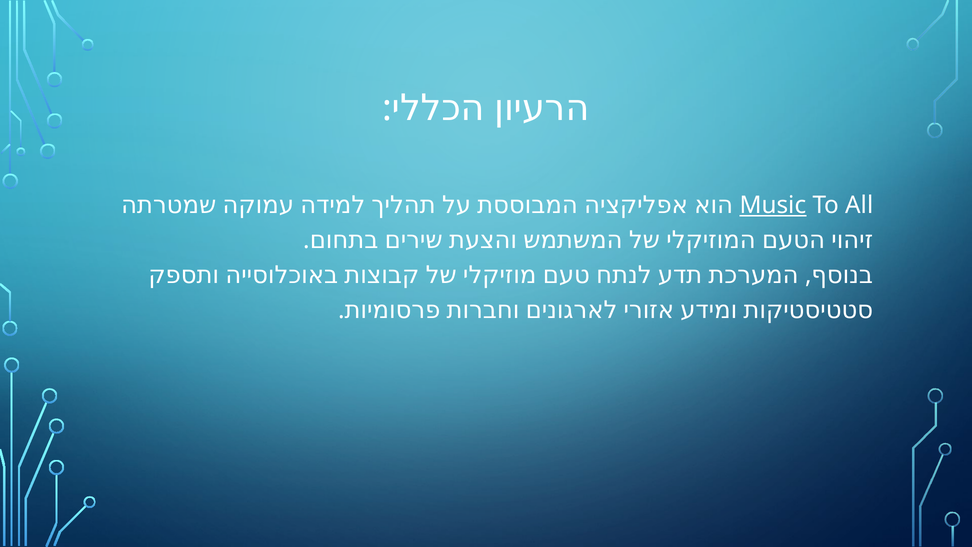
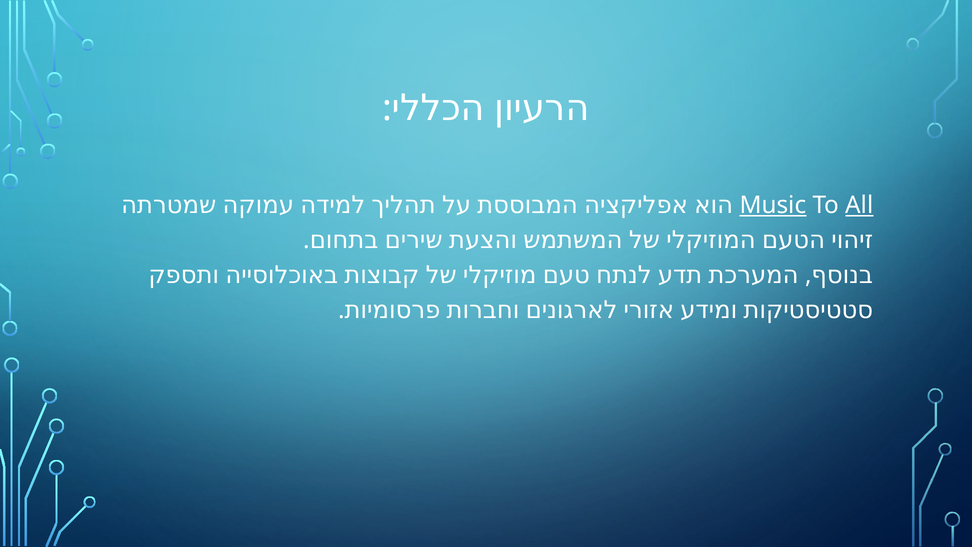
All underline: none -> present (859, 205)
